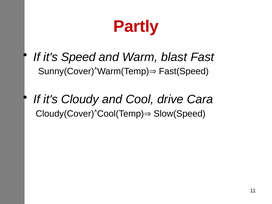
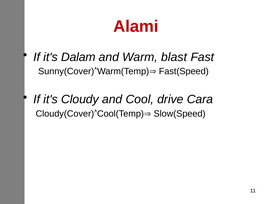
Partly: Partly -> Alami (136, 26)
Speed: Speed -> Dalam (78, 57)
